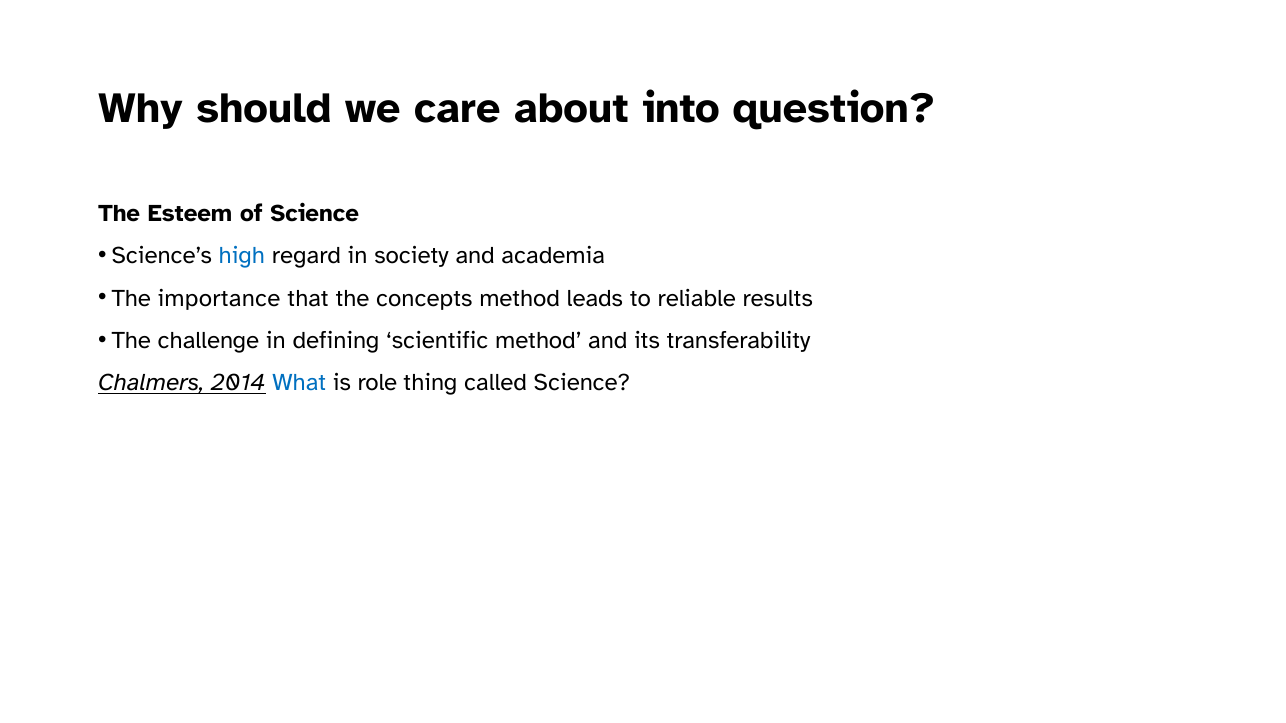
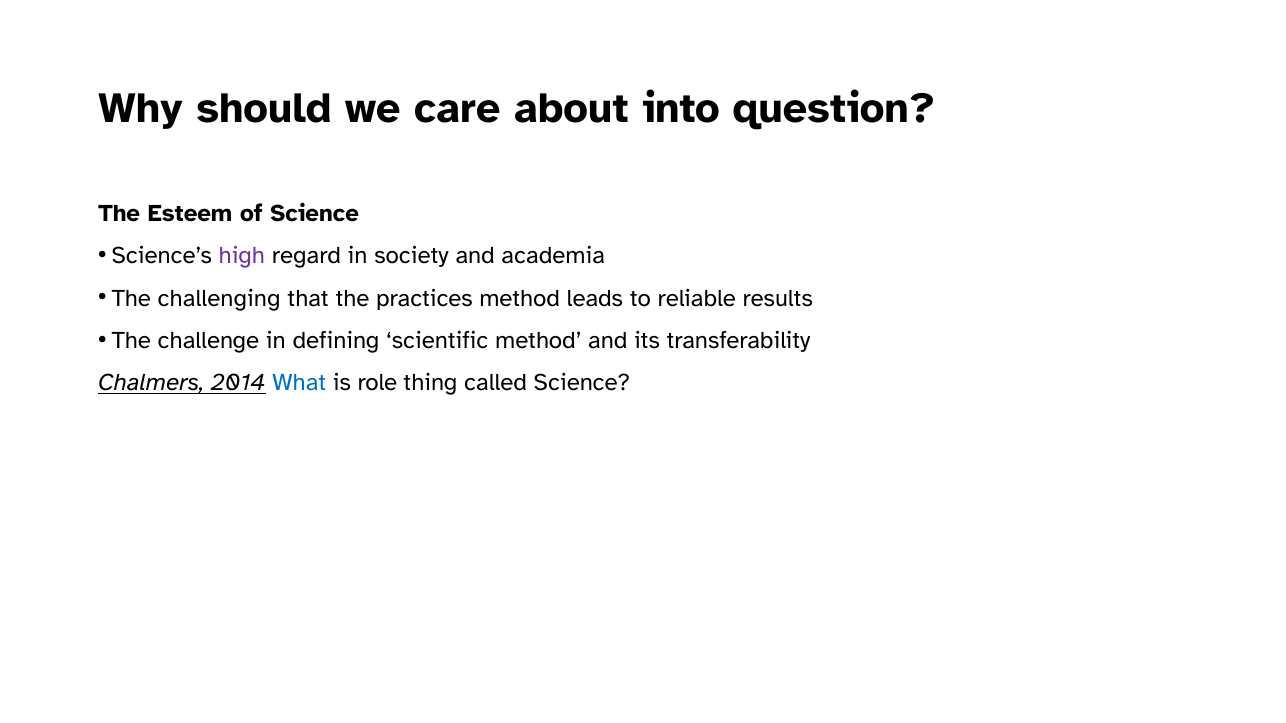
high colour: blue -> purple (242, 256)
importance: importance -> challenging (219, 298)
concepts: concepts -> practices (424, 298)
